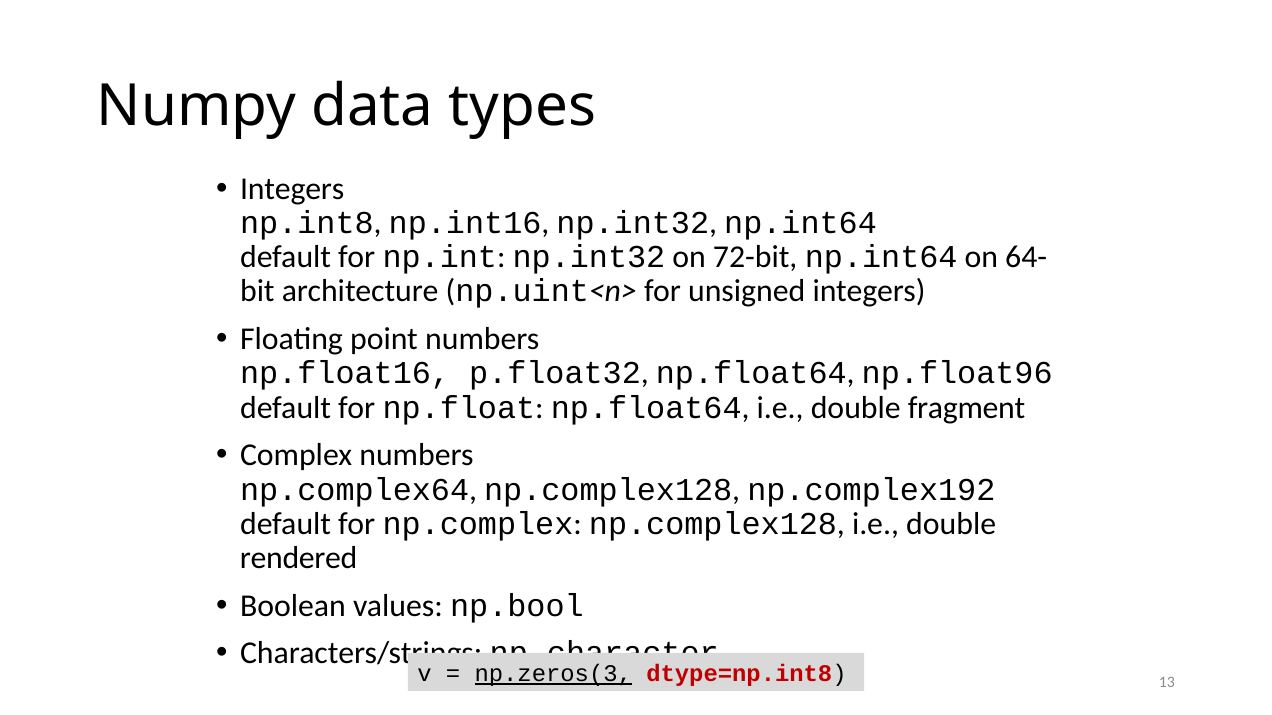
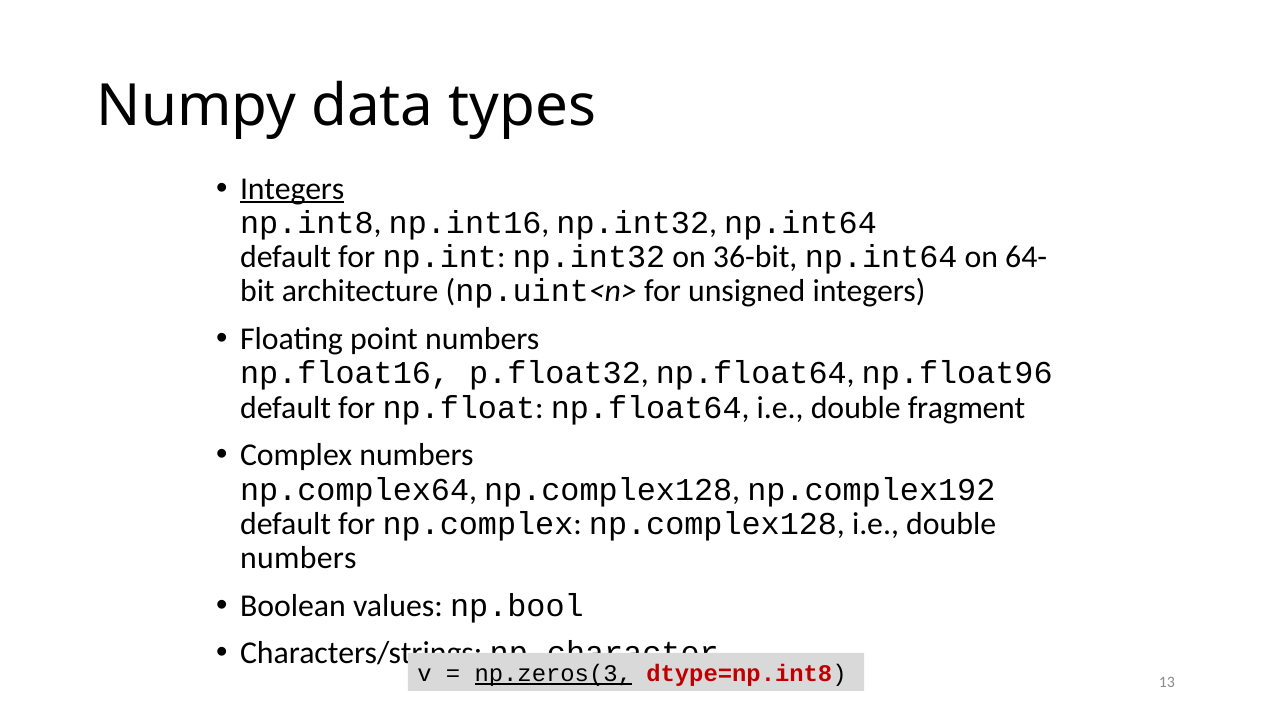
Integers underline: none -> present (292, 189)
72-bit: 72-bit -> 36-bit (755, 257)
rendered: rendered -> numbers (298, 559)
